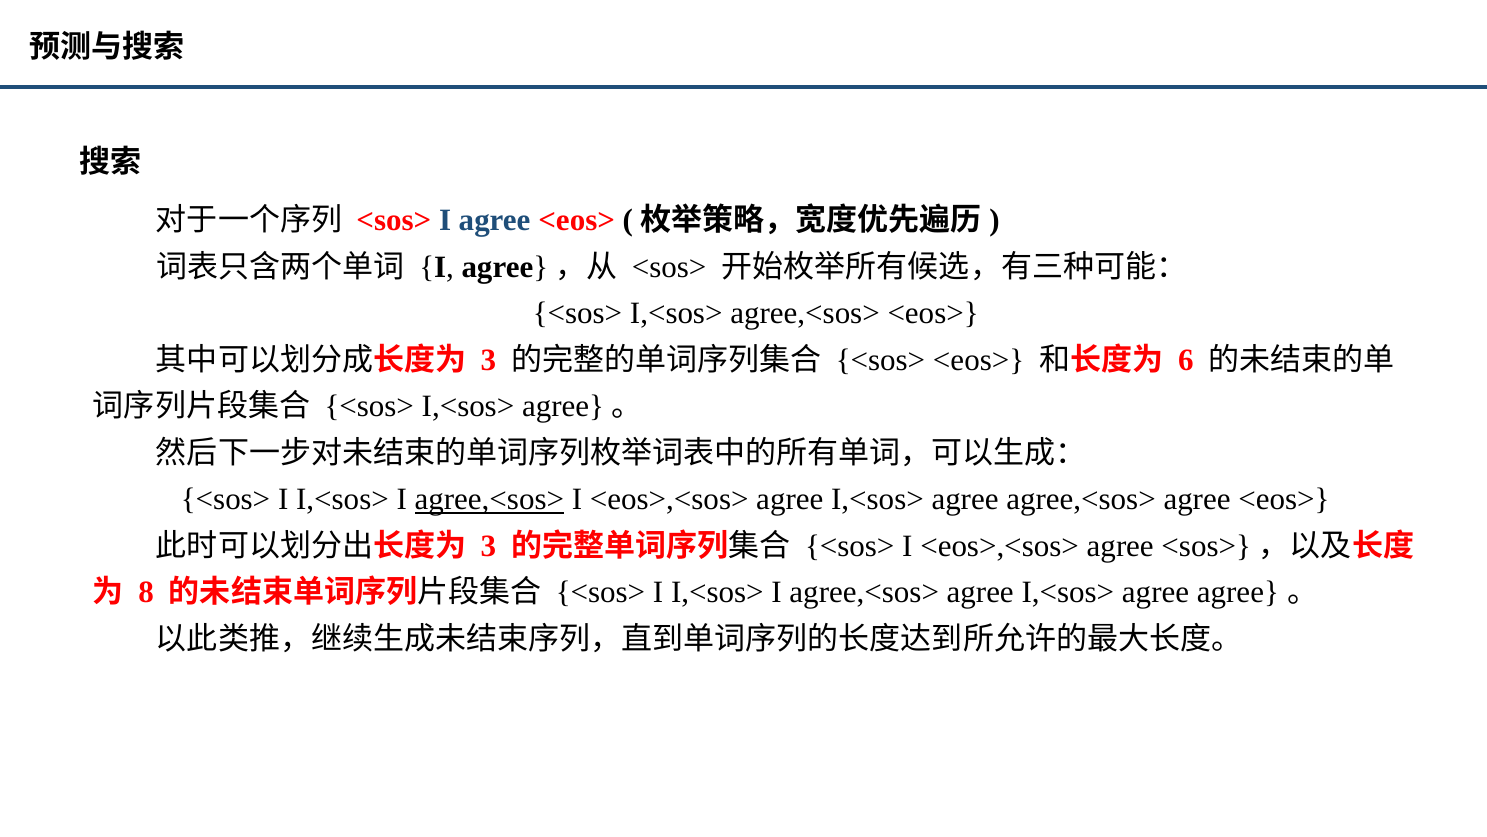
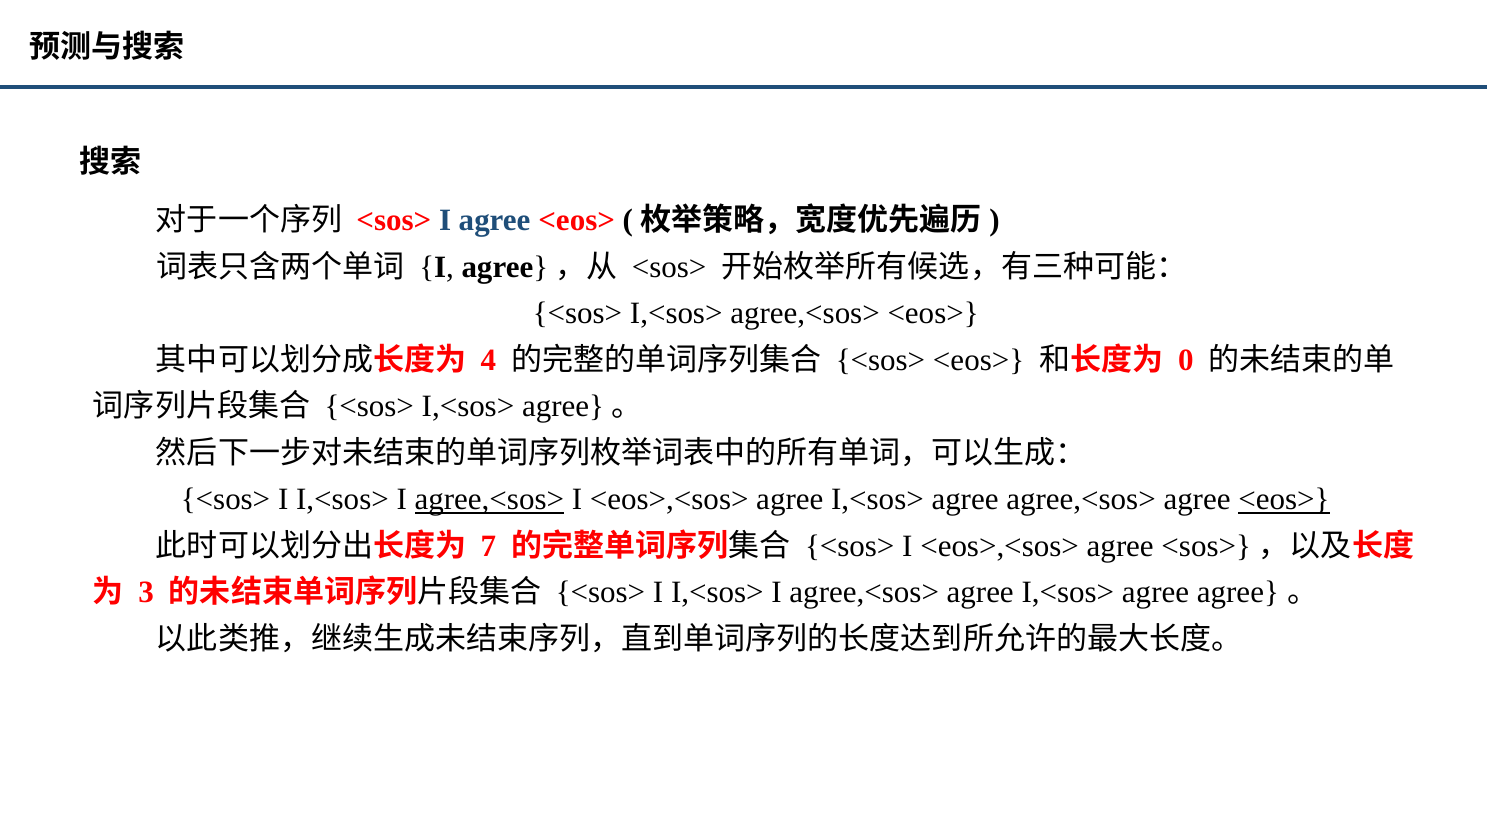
3: 3 -> 4 (488, 360)
6: 6 -> 0 (1186, 360)
<eos> underline: none -> present (1284, 499)
3: 3 -> 7 (488, 546)
8: 8 -> 3 (146, 592)
